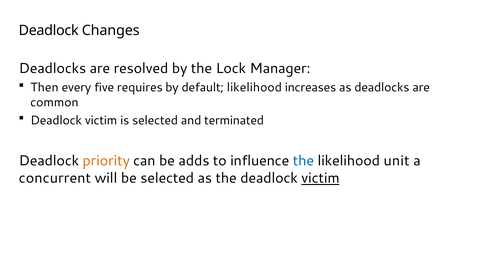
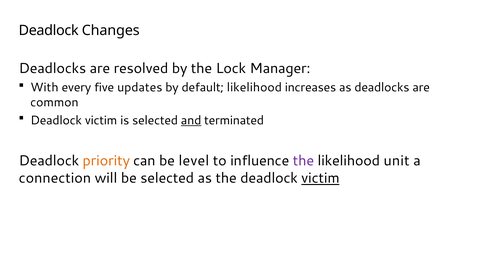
Then: Then -> With (44, 87)
requires: requires -> updates (140, 87)
and underline: none -> present (191, 120)
adds: adds -> level (194, 161)
the colour: blue -> purple (303, 161)
concurrent: concurrent -> connection (55, 178)
